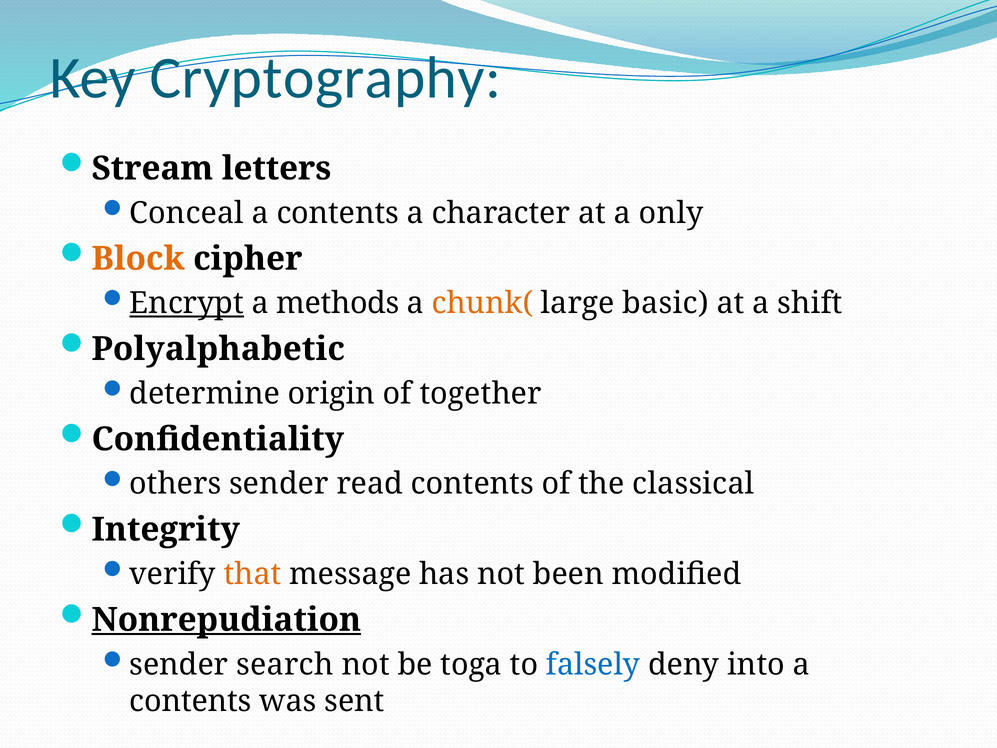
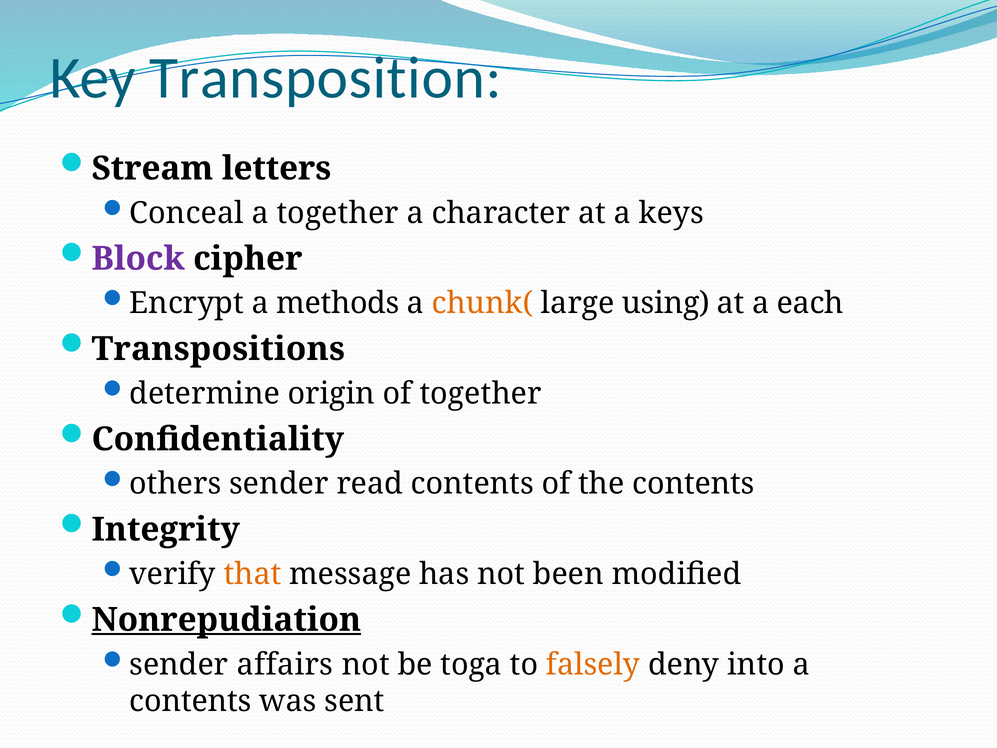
Cryptography: Cryptography -> Transposition (325, 78)
contents: contents -> together (338, 213)
only: only -> keys (671, 213)
Block colour: orange -> purple (138, 259)
Encrypt underline: present -> none (187, 303)
basic: basic -> using (666, 303)
shift: shift -> each (810, 303)
Polyalphabetic: Polyalphabetic -> Transpositions (218, 349)
the classical: classical -> contents (694, 484)
search: search -> affairs (285, 664)
falsely colour: blue -> orange (593, 664)
